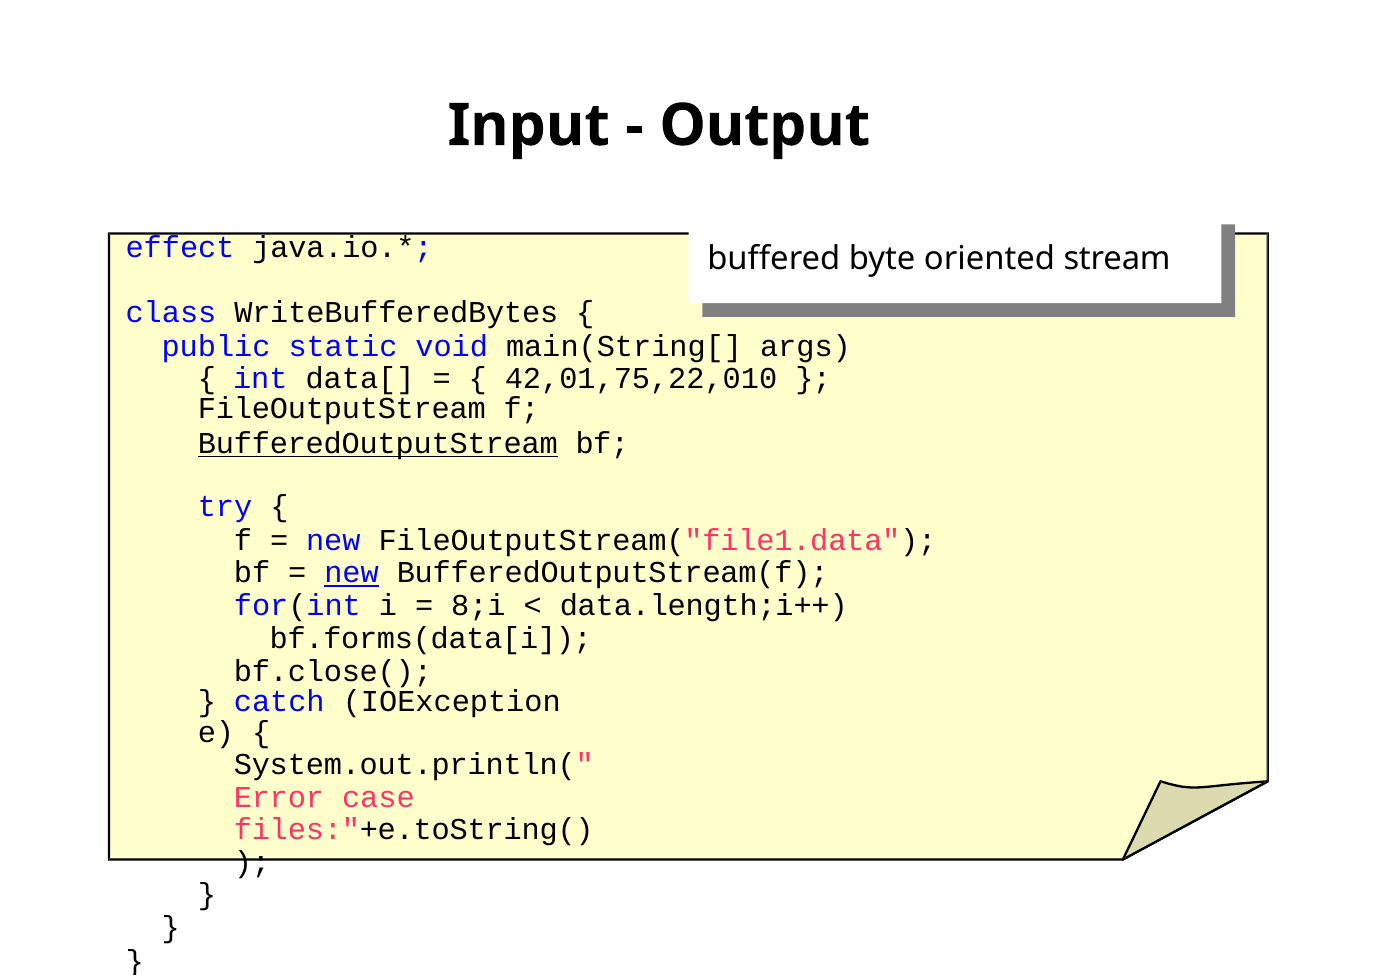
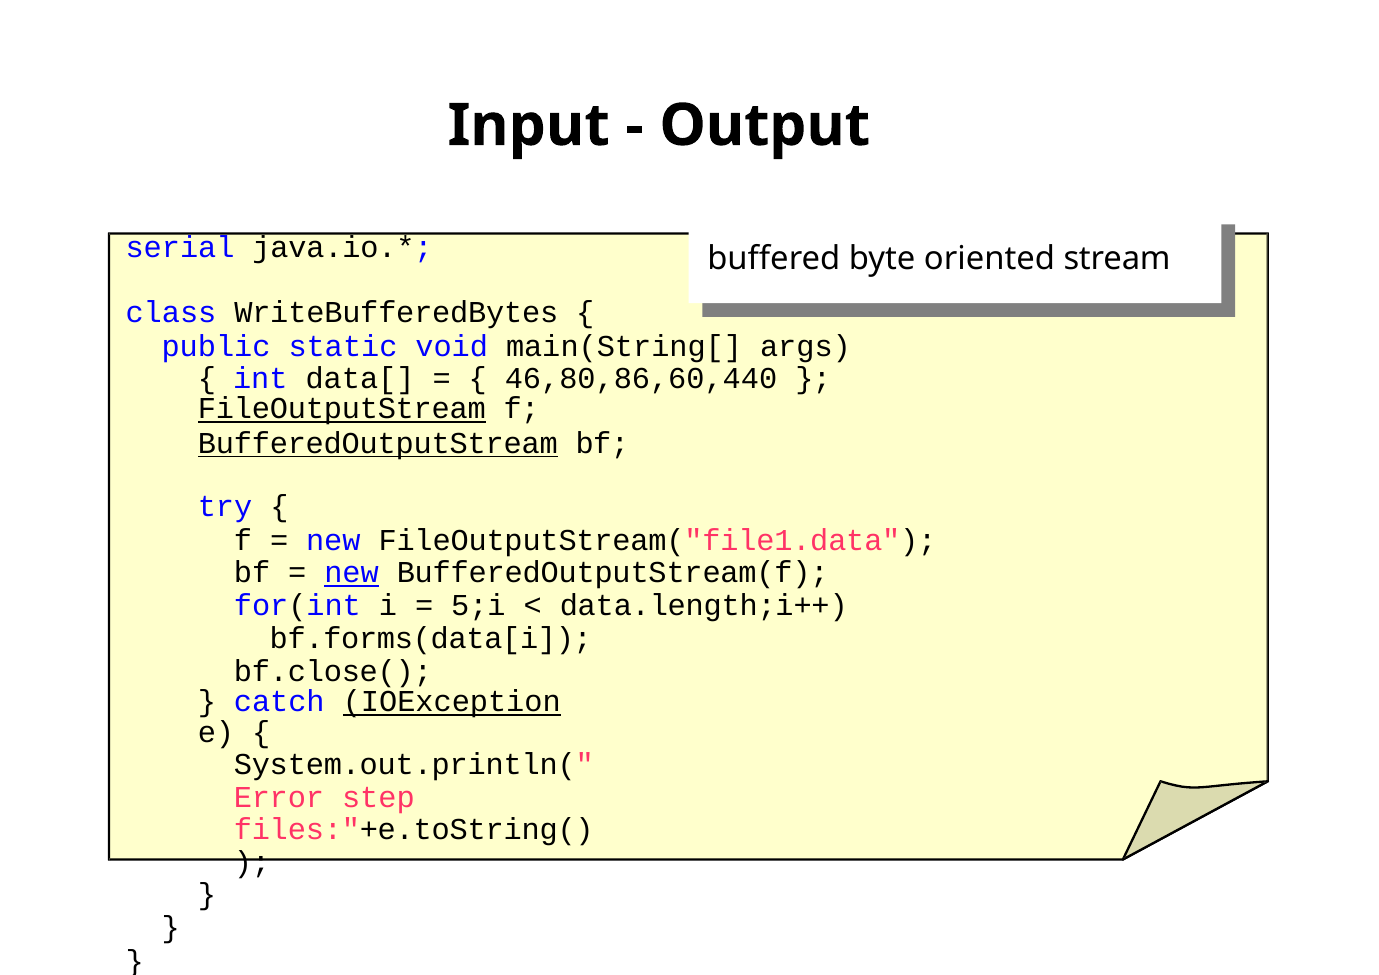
effect: effect -> serial (180, 248)
42,01,75,22,010: 42,01,75,22,010 -> 46,80,86,60,440 (641, 378)
FileOutputStream underline: none -> present (342, 409)
8;i: 8;i -> 5;i (478, 605)
IOException underline: none -> present (452, 701)
case: case -> step (378, 797)
